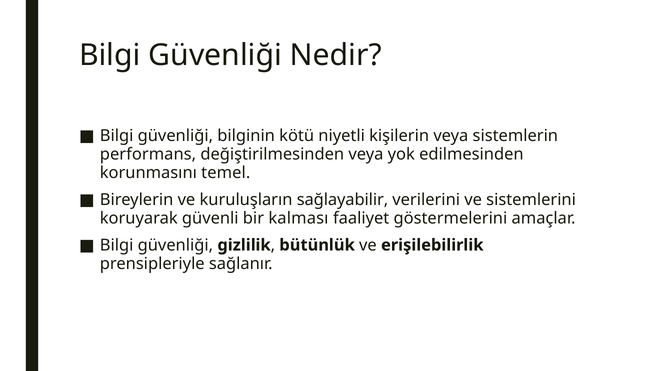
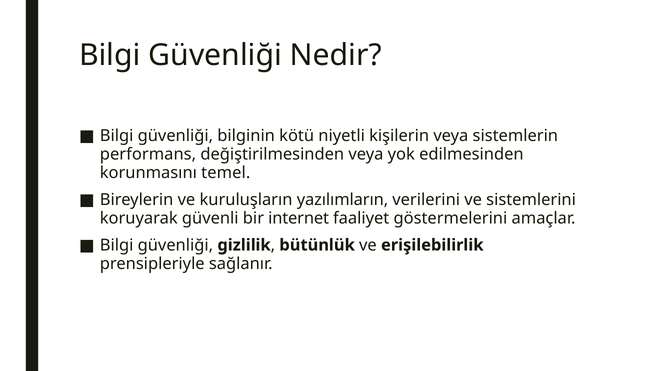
sağlayabilir: sağlayabilir -> yazılımların (342, 199)
kalması: kalması -> internet (299, 218)
